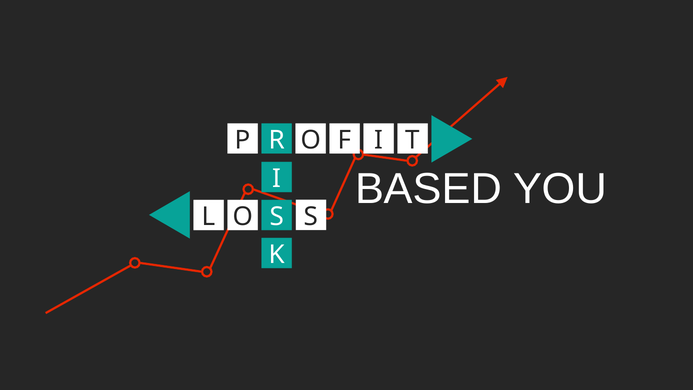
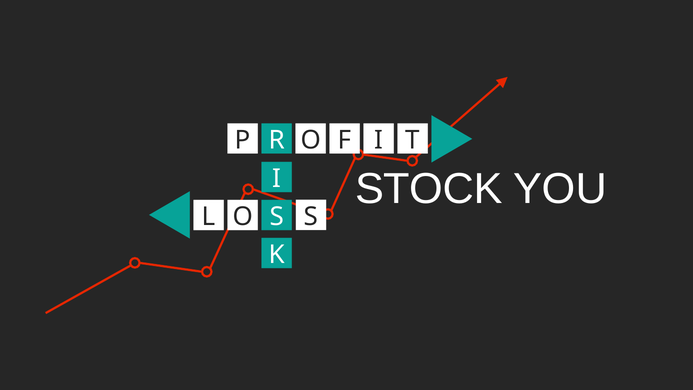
BASED: BASED -> STOCK (429, 189)
